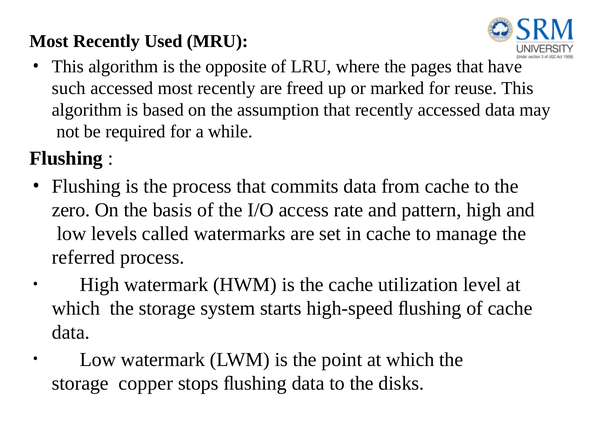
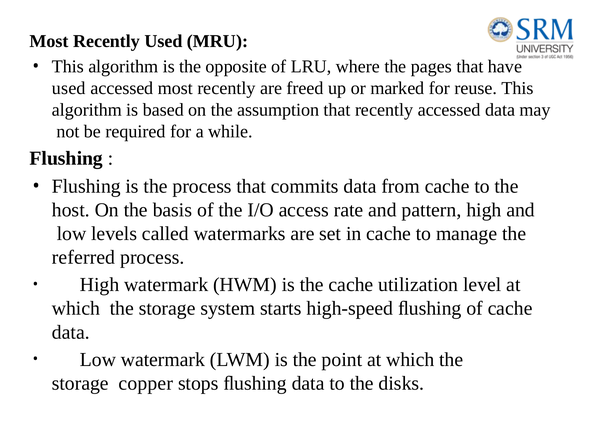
such: such -> used (69, 88)
zero: zero -> host (71, 210)
